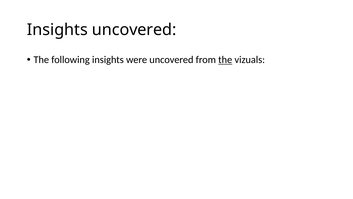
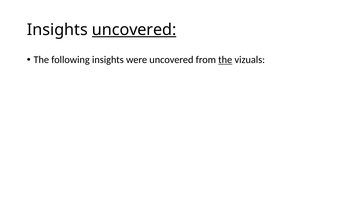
uncovered underline: none -> present (134, 30)
